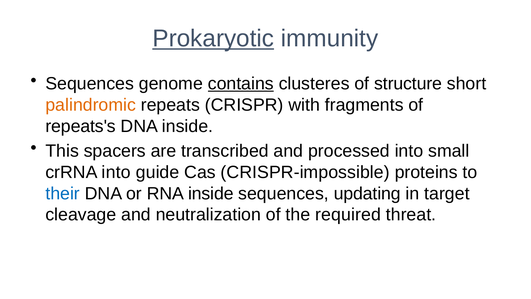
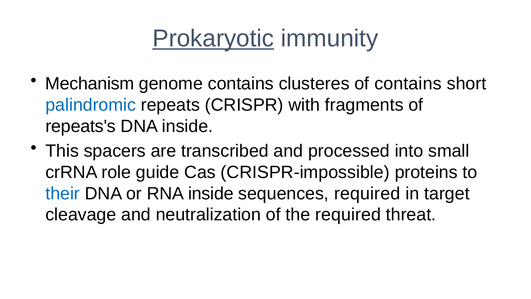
Sequences: Sequences -> Mechanism (90, 84)
contains underline: present -> none (241, 84)
of structure: structure -> contains (408, 84)
palindromic colour: orange -> blue (91, 105)
crRNA into: into -> role (116, 172)
sequences updating: updating -> required (367, 193)
